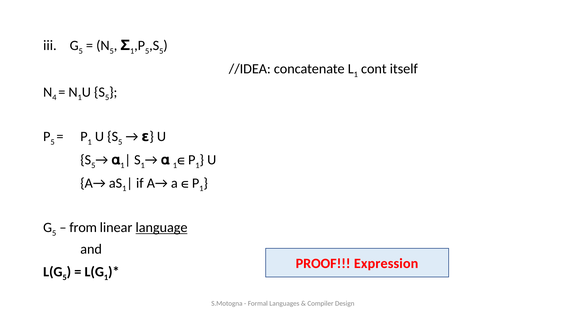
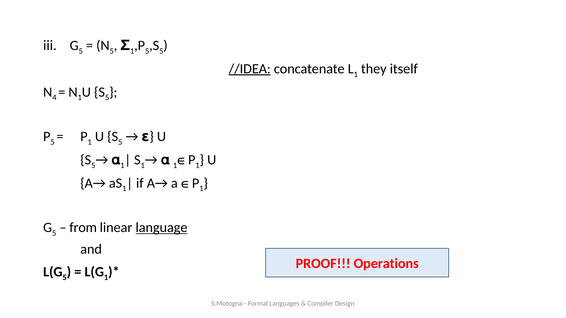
//IDEA underline: none -> present (250, 69)
cont: cont -> they (374, 69)
Expression: Expression -> Operations (386, 264)
